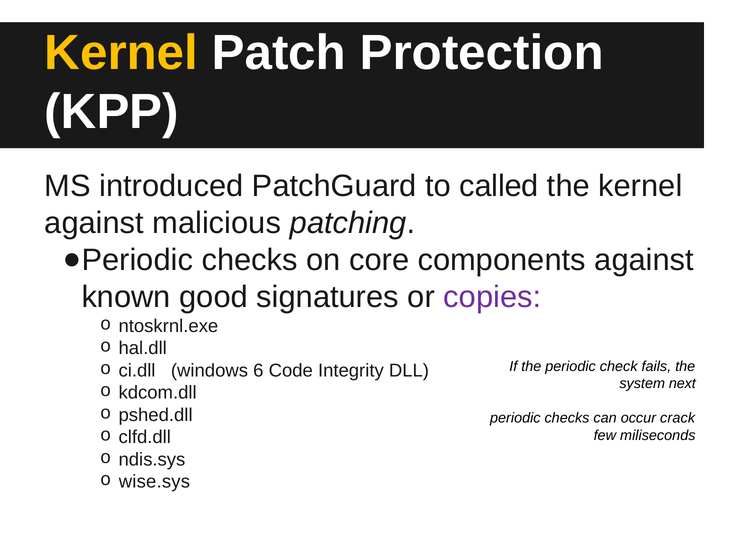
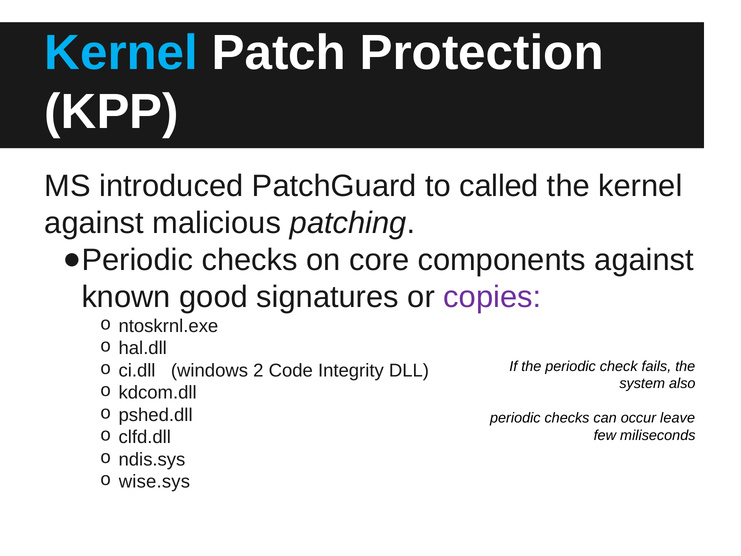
Kernel colour: yellow -> light blue (121, 53)
6: 6 -> 2 (258, 370)
next: next -> also (682, 383)
crack: crack -> leave (678, 418)
